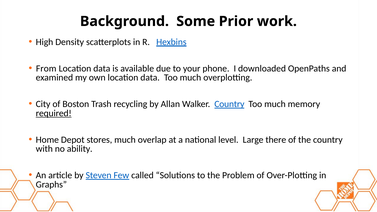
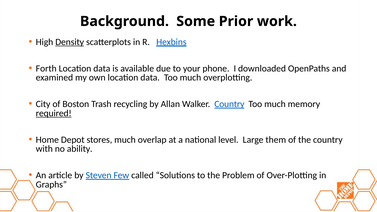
Density underline: none -> present (70, 42)
From: From -> Forth (46, 68)
there: there -> them (276, 140)
